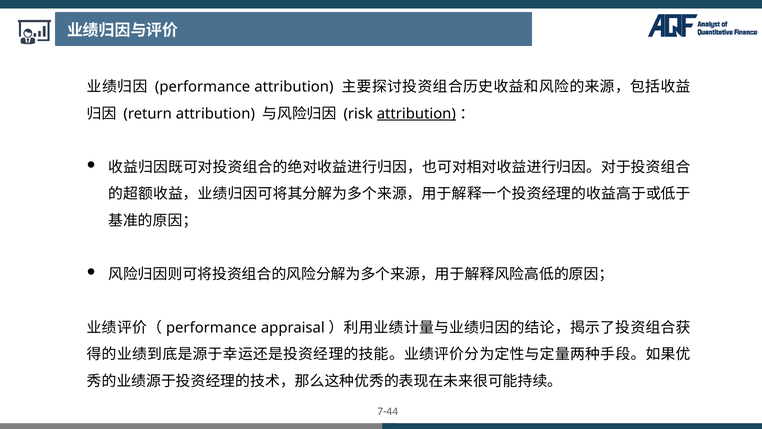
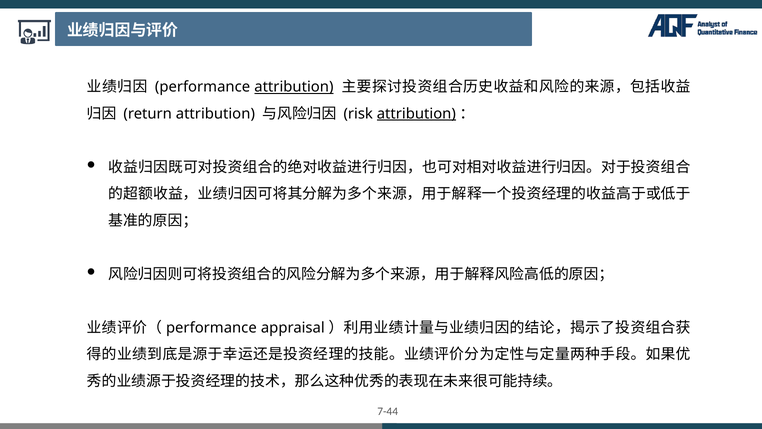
attribution underline: none -> present (294, 87)
